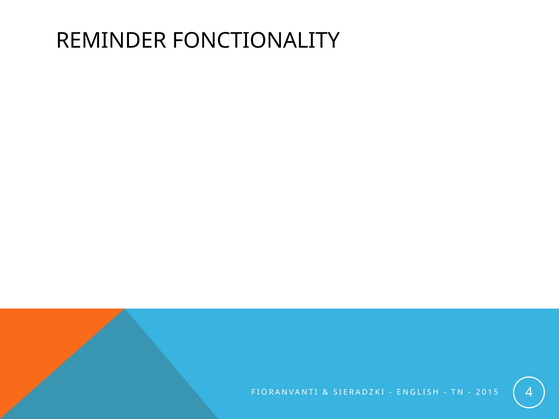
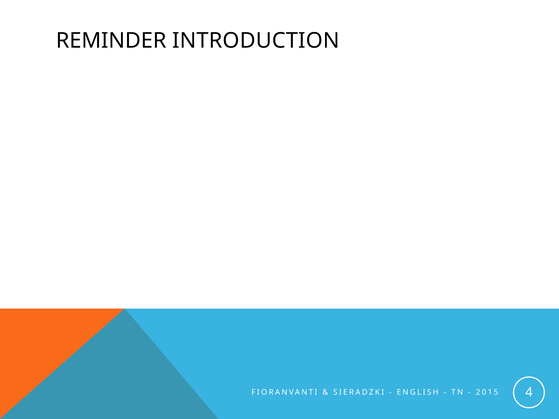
FONCTIONALITY: FONCTIONALITY -> INTRODUCTION (256, 41)
